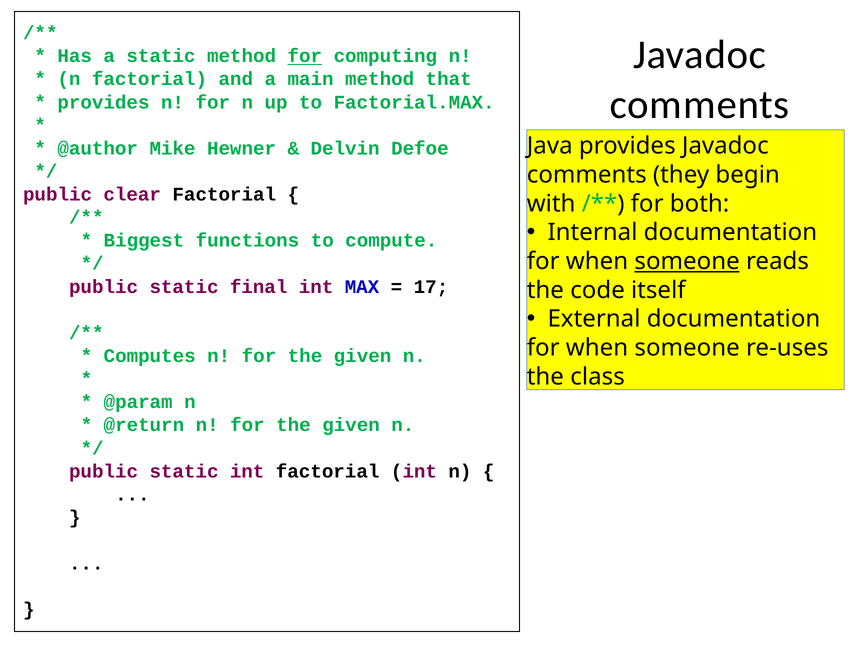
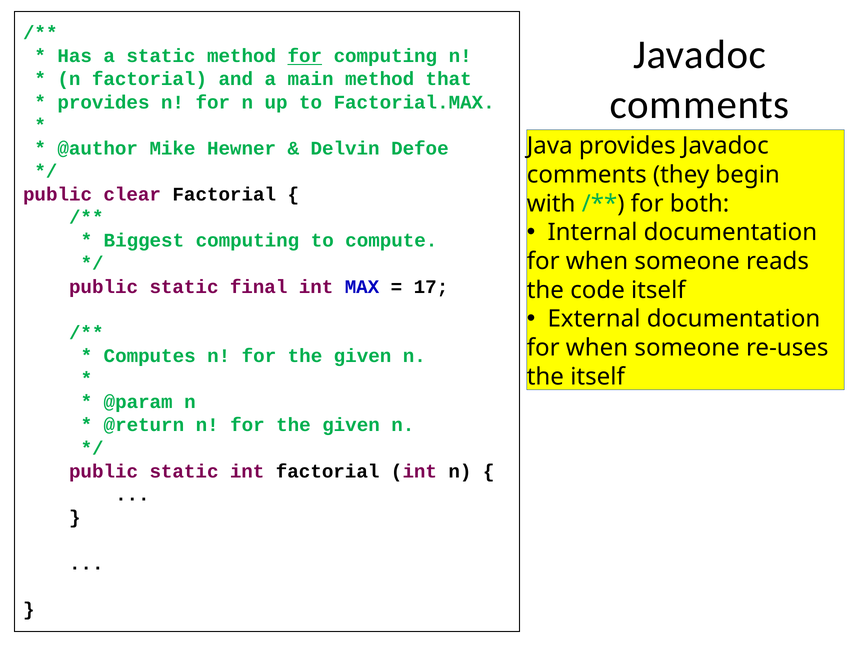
Biggest functions: functions -> computing (247, 241)
someone underline: present -> none (687, 262)
the class: class -> itself (598, 377)
